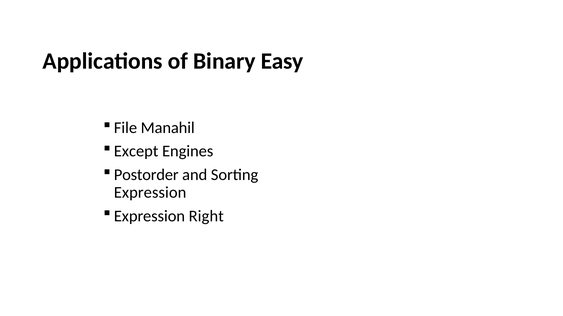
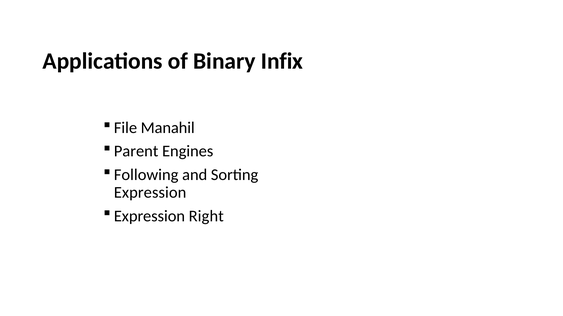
Easy: Easy -> Infix (282, 61)
Except: Except -> Parent (136, 152)
Postorder: Postorder -> Following (146, 175)
